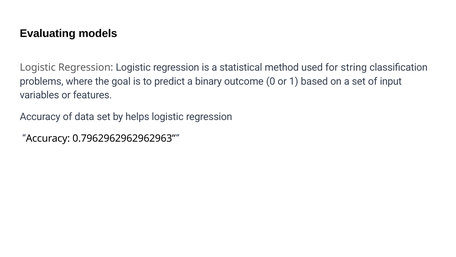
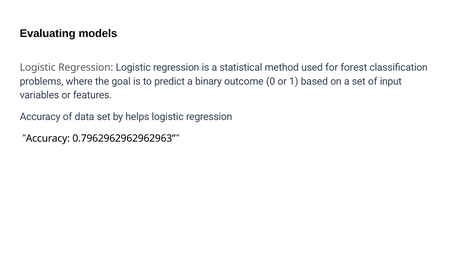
string: string -> forest (354, 67)
